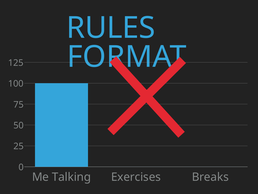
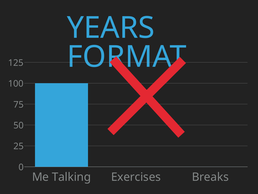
RULES: RULES -> YEARS (111, 28)
